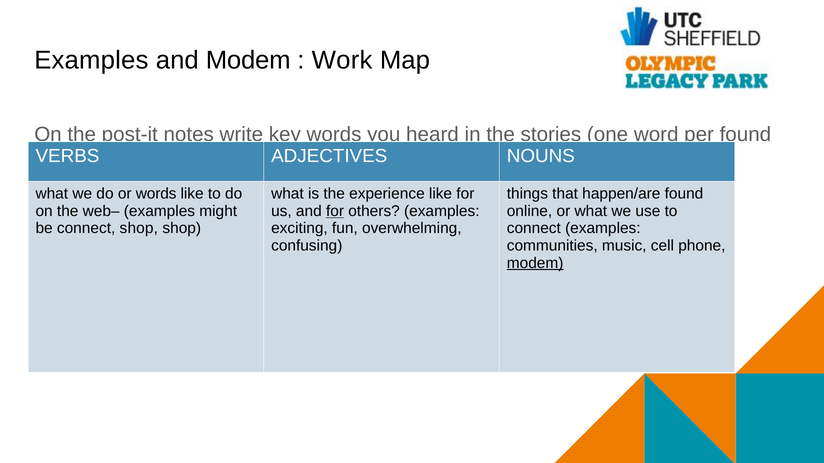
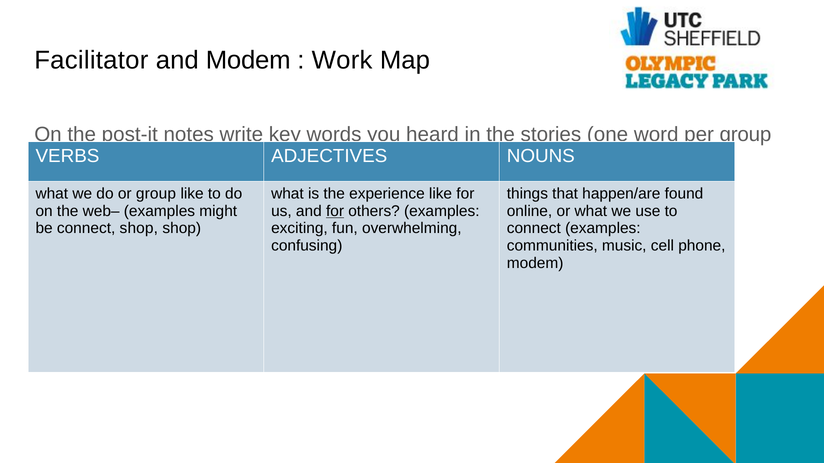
Examples: Examples -> Facilitator (91, 60)
found: found -> group (746, 135)
or words: words -> group (156, 194)
modem underline: present -> none (535, 263)
